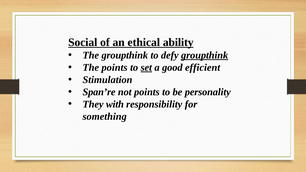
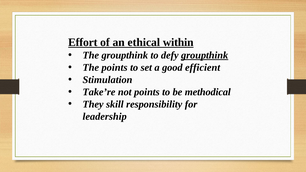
Social: Social -> Effort (83, 42)
ability: ability -> within (178, 42)
set underline: present -> none (146, 68)
Span’re: Span’re -> Take’re (99, 92)
personality: personality -> methodical (208, 92)
with: with -> skill (115, 104)
something: something -> leadership (105, 116)
